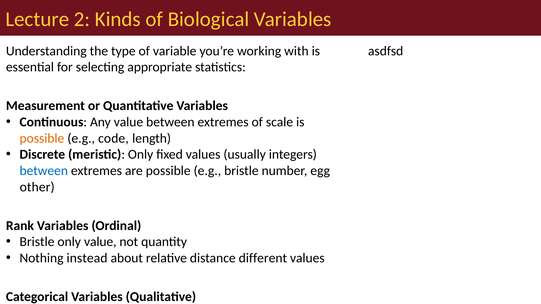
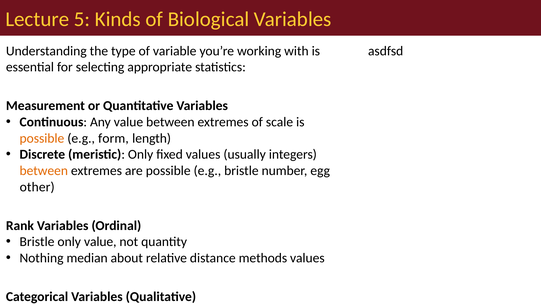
2: 2 -> 5 (82, 19)
code: code -> form (113, 138)
between colour: blue -> orange (44, 171)
Nothing instead: instead -> median (87, 258)
different: different -> methods (263, 258)
